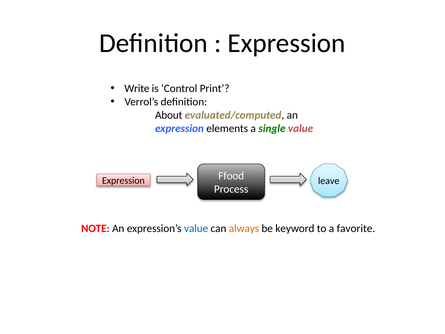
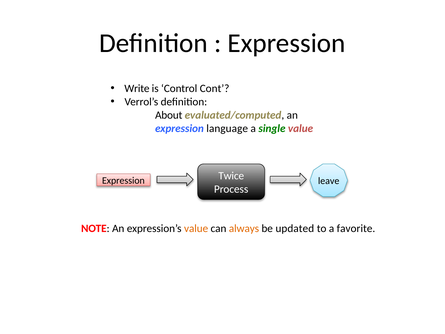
Print: Print -> Cont (215, 88)
elements: elements -> language (227, 128)
Ffood: Ffood -> Twice (231, 176)
value colour: blue -> orange (196, 228)
keyword: keyword -> updated (295, 228)
